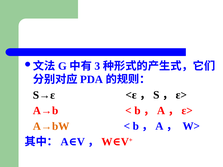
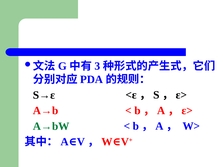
A→bW colour: orange -> green (51, 126)
